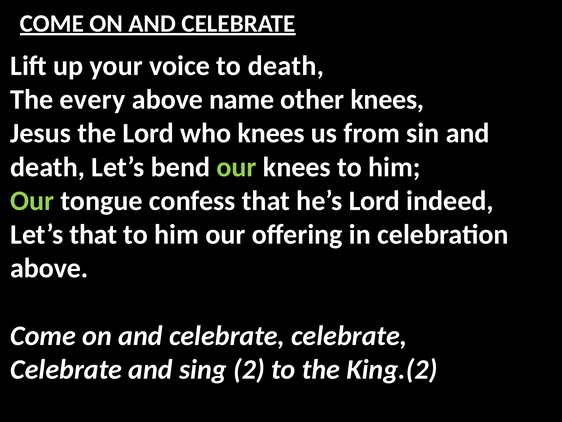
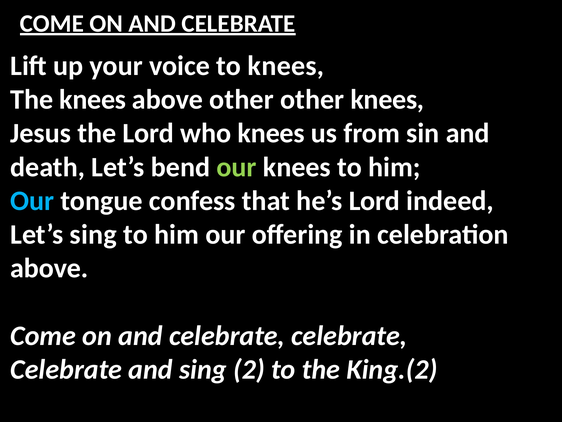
to death: death -> knees (286, 66)
The every: every -> knees (93, 99)
above name: name -> other (242, 99)
Our colour: light green -> light blue (32, 201)
Let’s that: that -> sing (93, 234)
